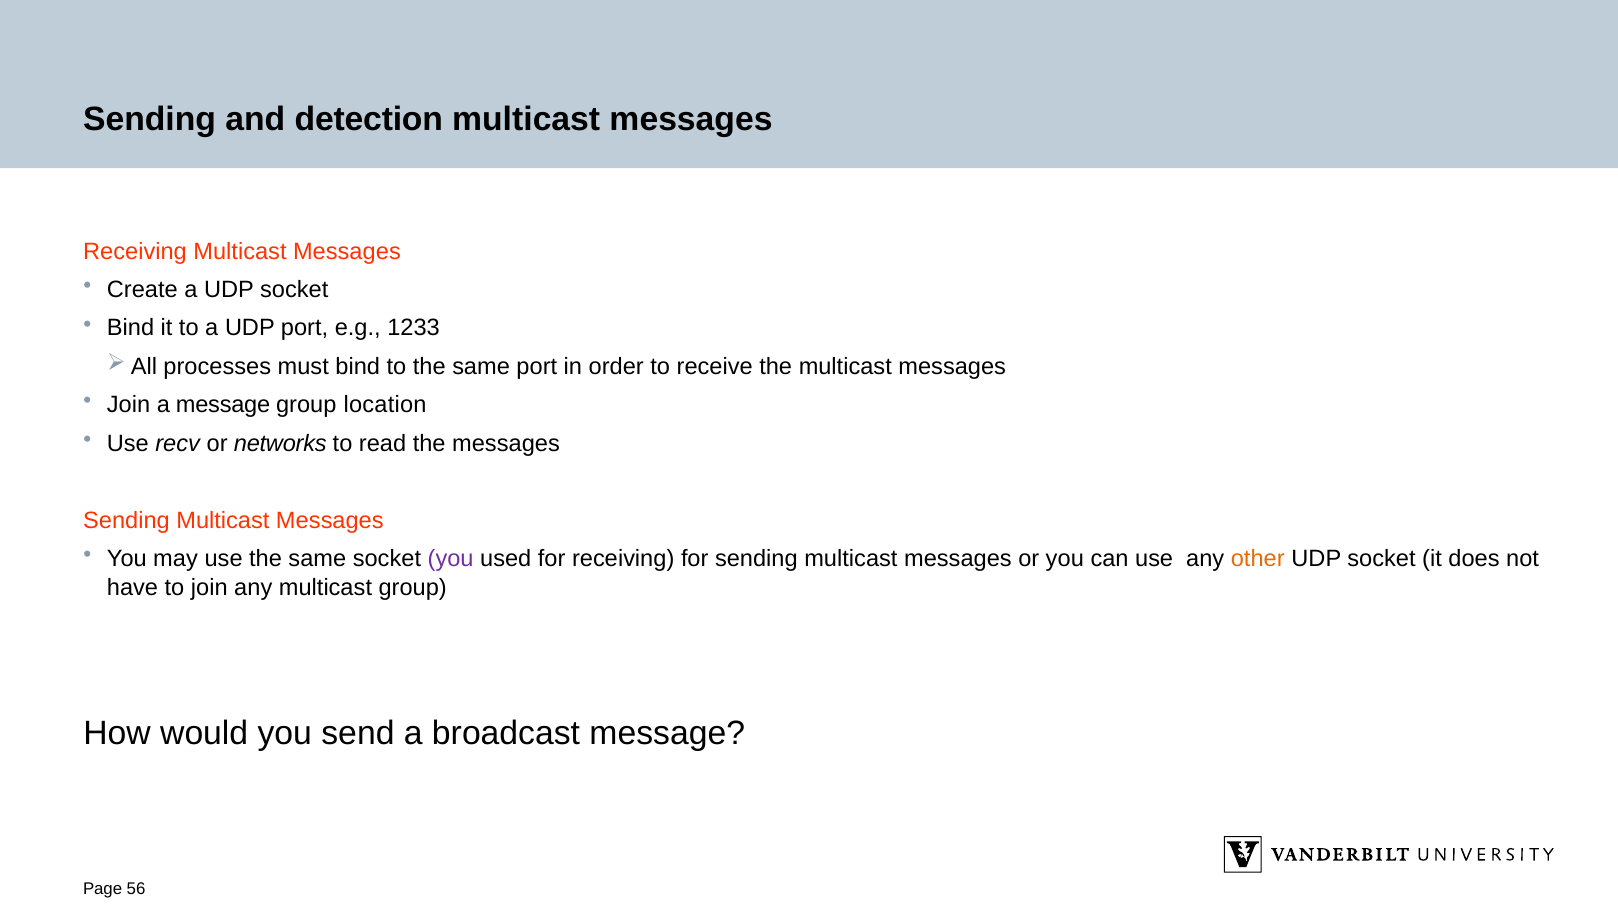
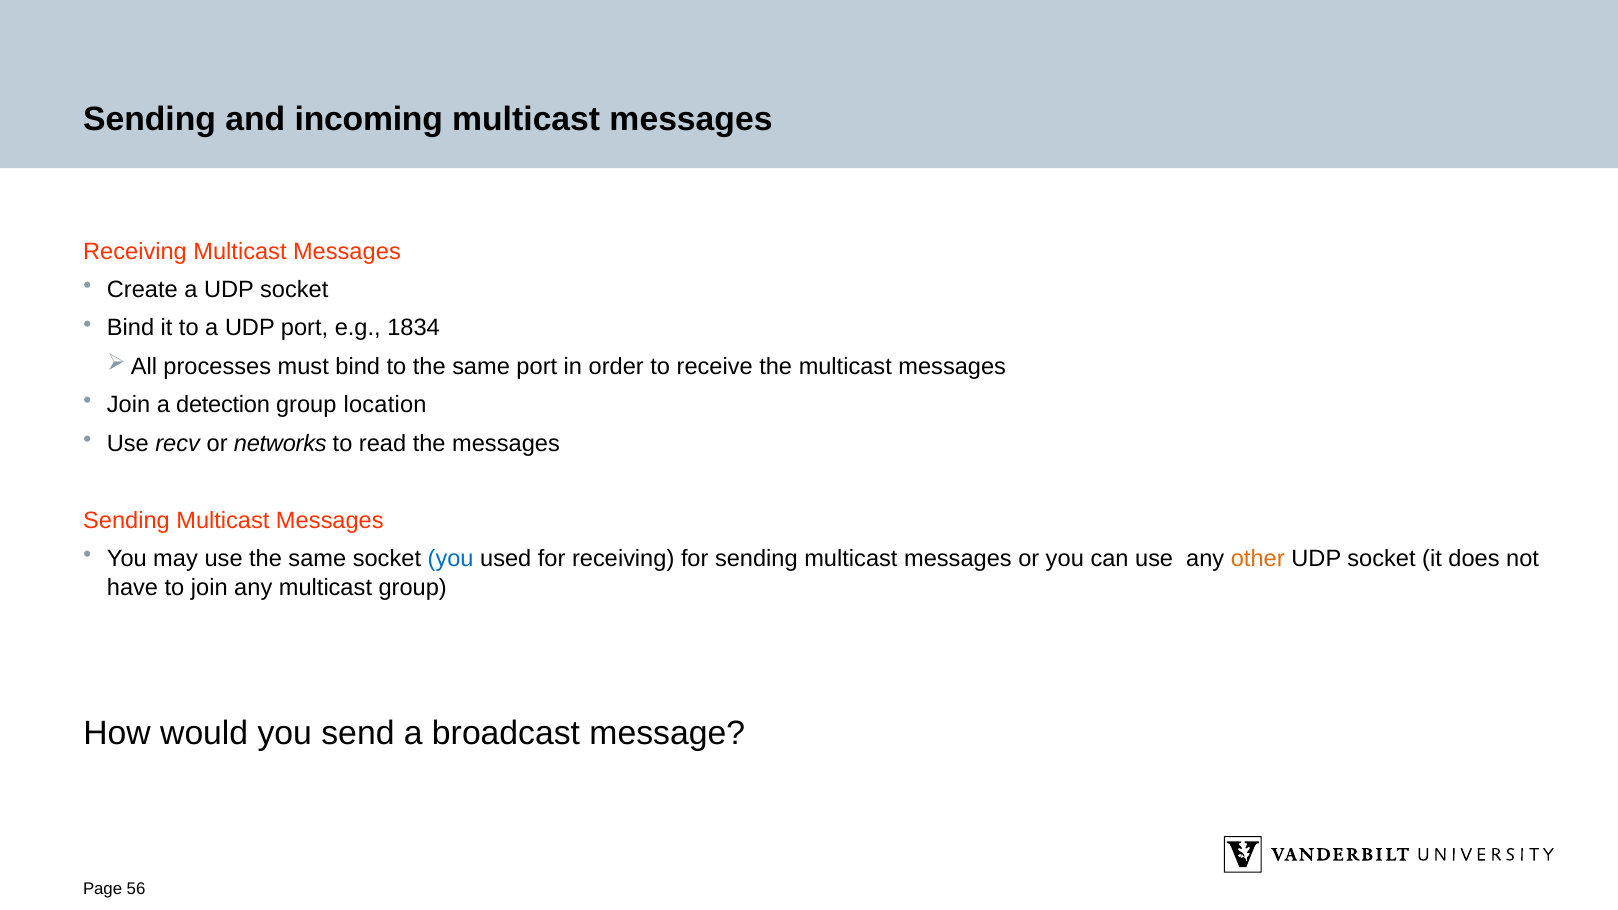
detection: detection -> incoming (369, 119)
1233: 1233 -> 1834 (414, 328)
a message: message -> detection (223, 405)
you colour: purple -> blue (451, 559)
